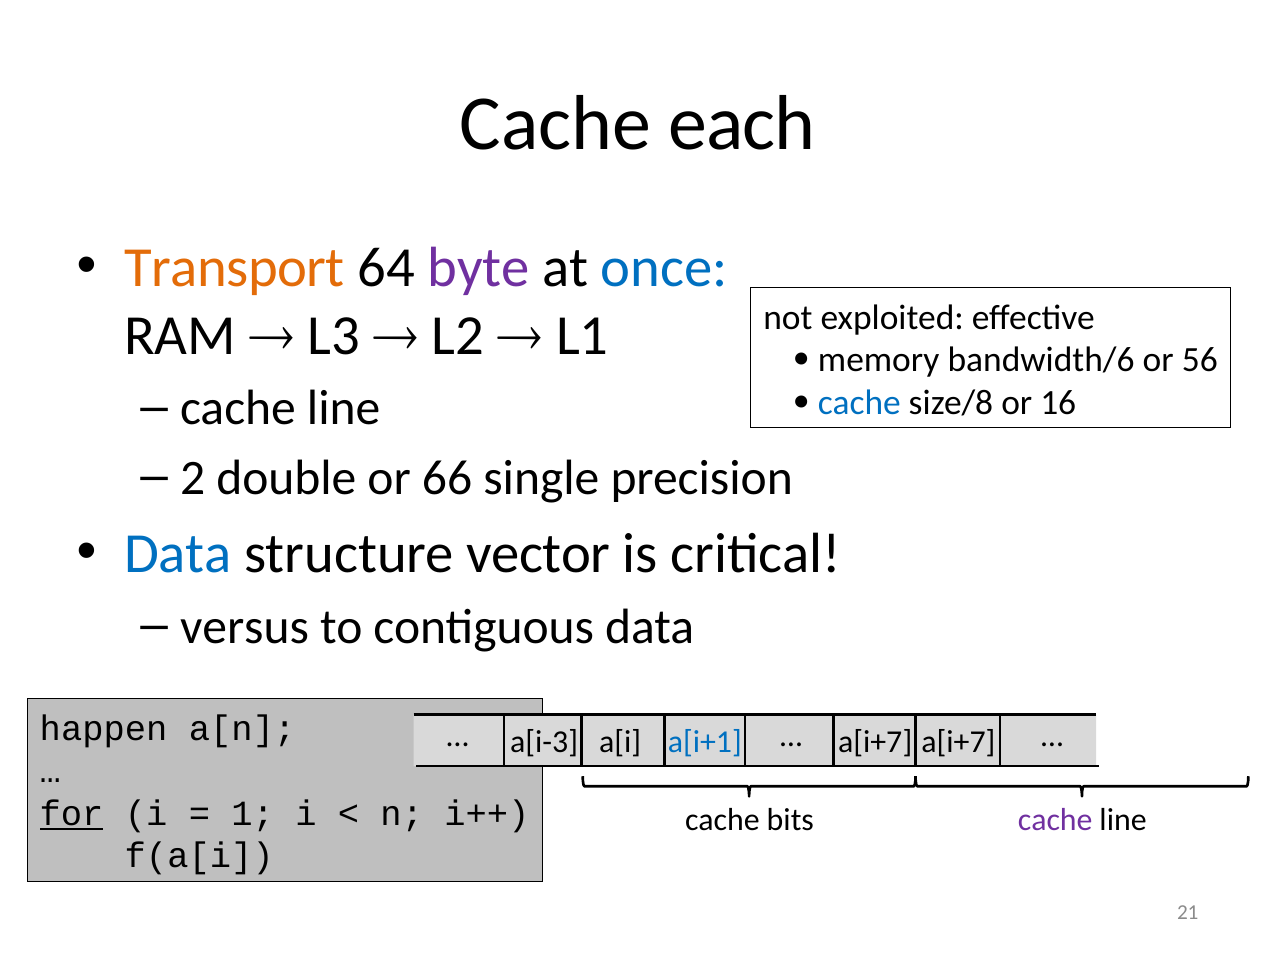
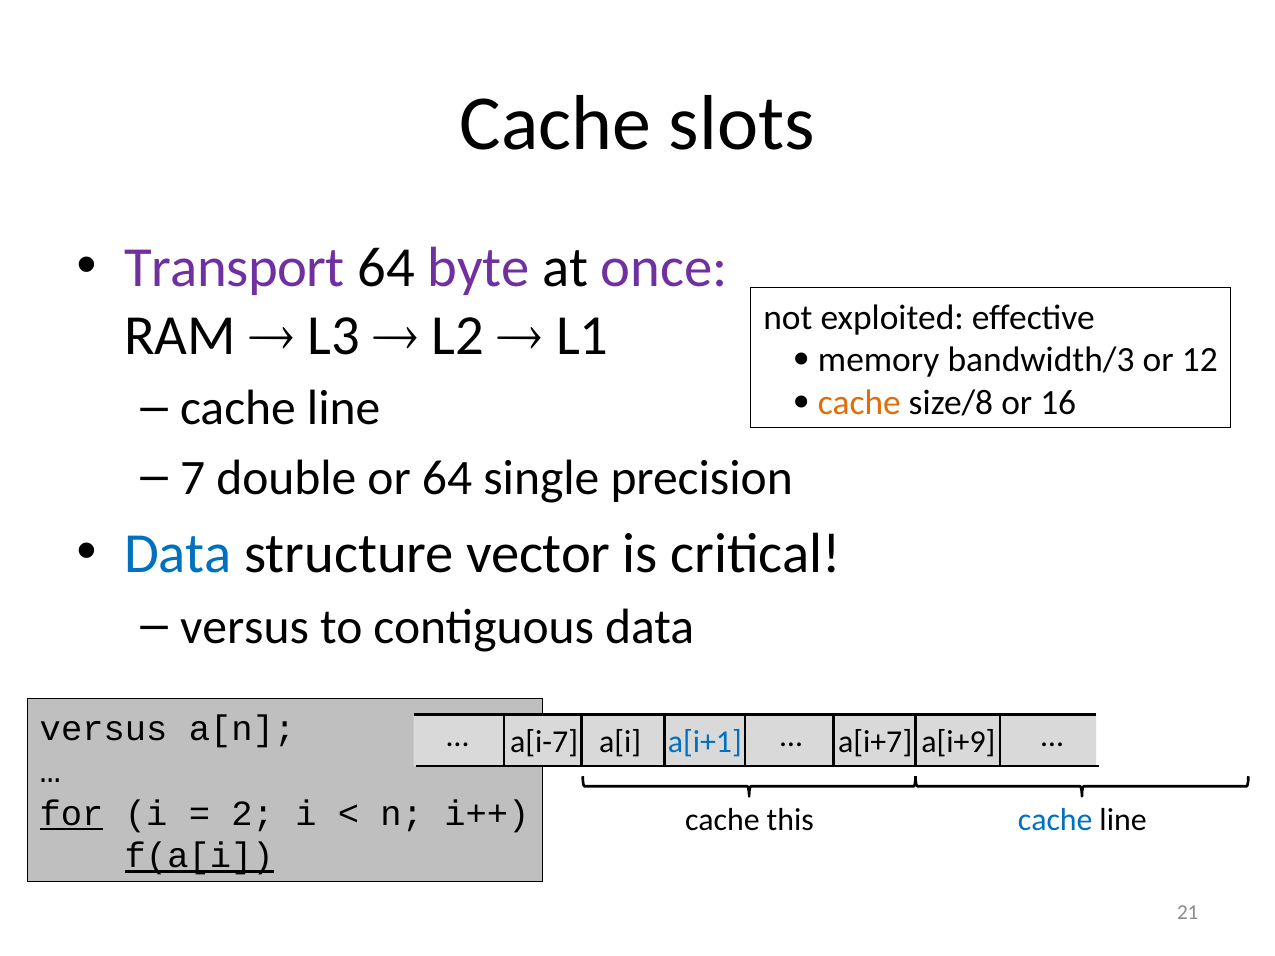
each: each -> slots (742, 123)
Transport colour: orange -> purple (235, 267)
once colour: blue -> purple (664, 267)
bandwidth/6: bandwidth/6 -> bandwidth/3 (1041, 360)
56: 56 -> 12 (1200, 360)
cache colour: blue -> orange (859, 402)
2: 2 -> 7 (193, 478)
or 66: 66 -> 64 (447, 478)
happen: happen -> versus (104, 729)
a[i-3: a[i-3 -> a[i-7 (544, 742)
a[i+7 a[i+7: a[i+7 -> a[i+9 (958, 742)
1: 1 -> 2 (253, 814)
bits: bits -> this (790, 820)
cache colour: purple -> blue (1055, 820)
f(a[i underline: none -> present (199, 857)
